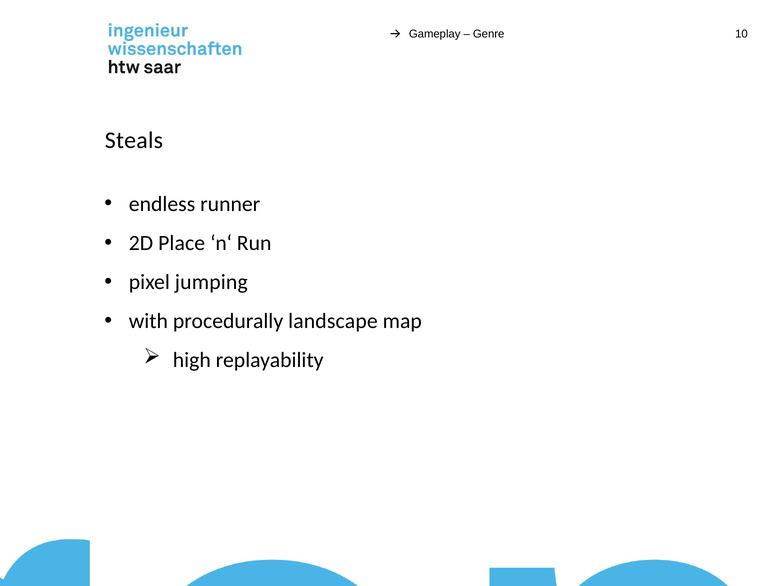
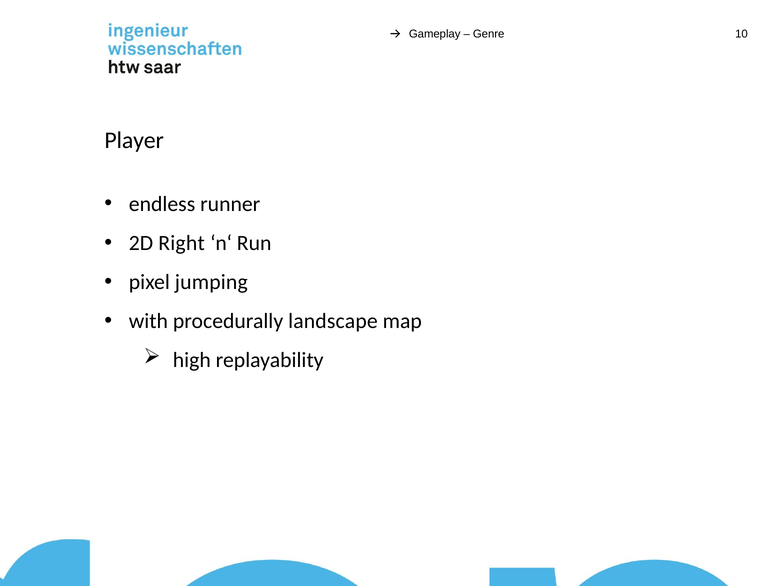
Steals: Steals -> Player (134, 140)
Place: Place -> Right (182, 243)
